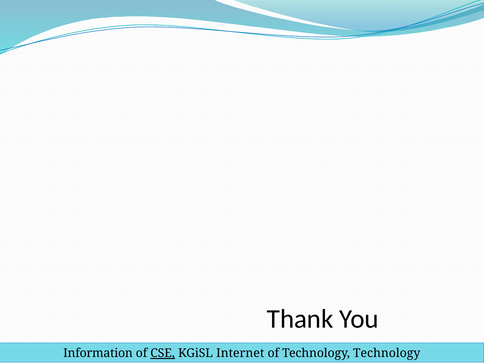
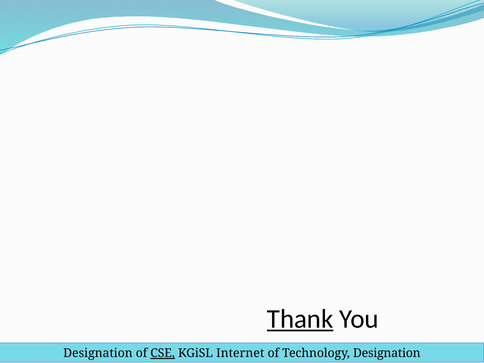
Thank underline: none -> present (300, 319)
Information: Information -> Designation (98, 353)
Technology Technology: Technology -> Designation (387, 353)
